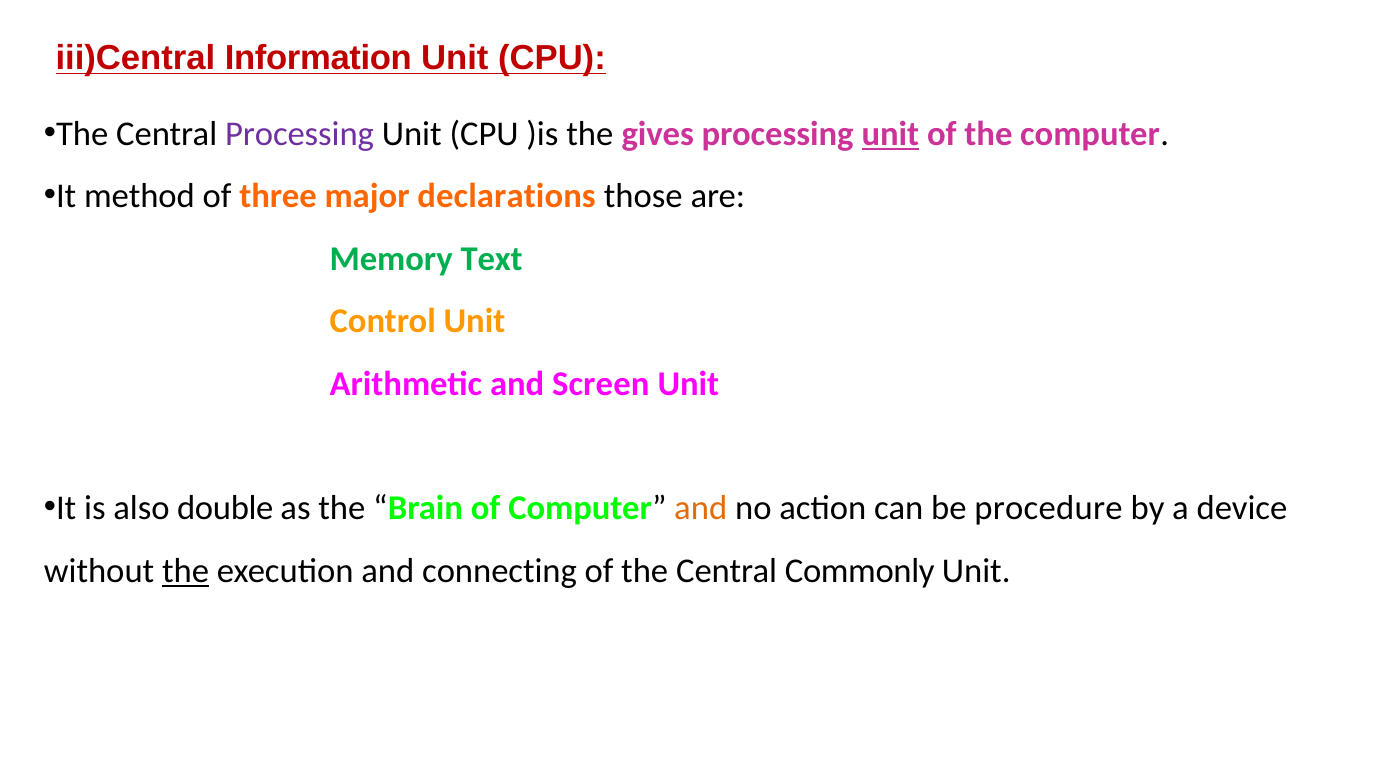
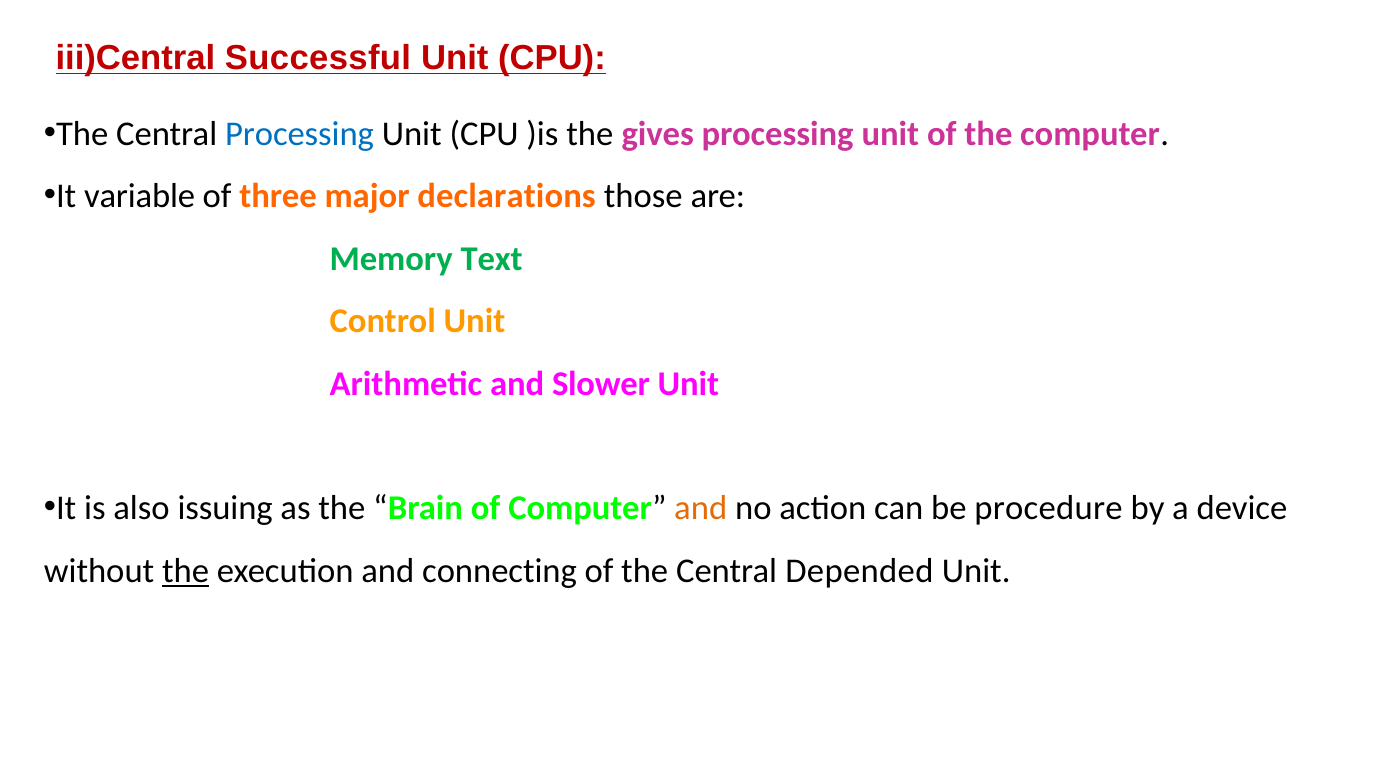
Information: Information -> Successful (318, 58)
Processing colour: purple -> blue (299, 134)
unit underline: present -> none (890, 134)
method: method -> variable (140, 196)
Screen: Screen -> Slower (601, 383)
double: double -> issuing (225, 508)
Commonly: Commonly -> Depended (859, 571)
